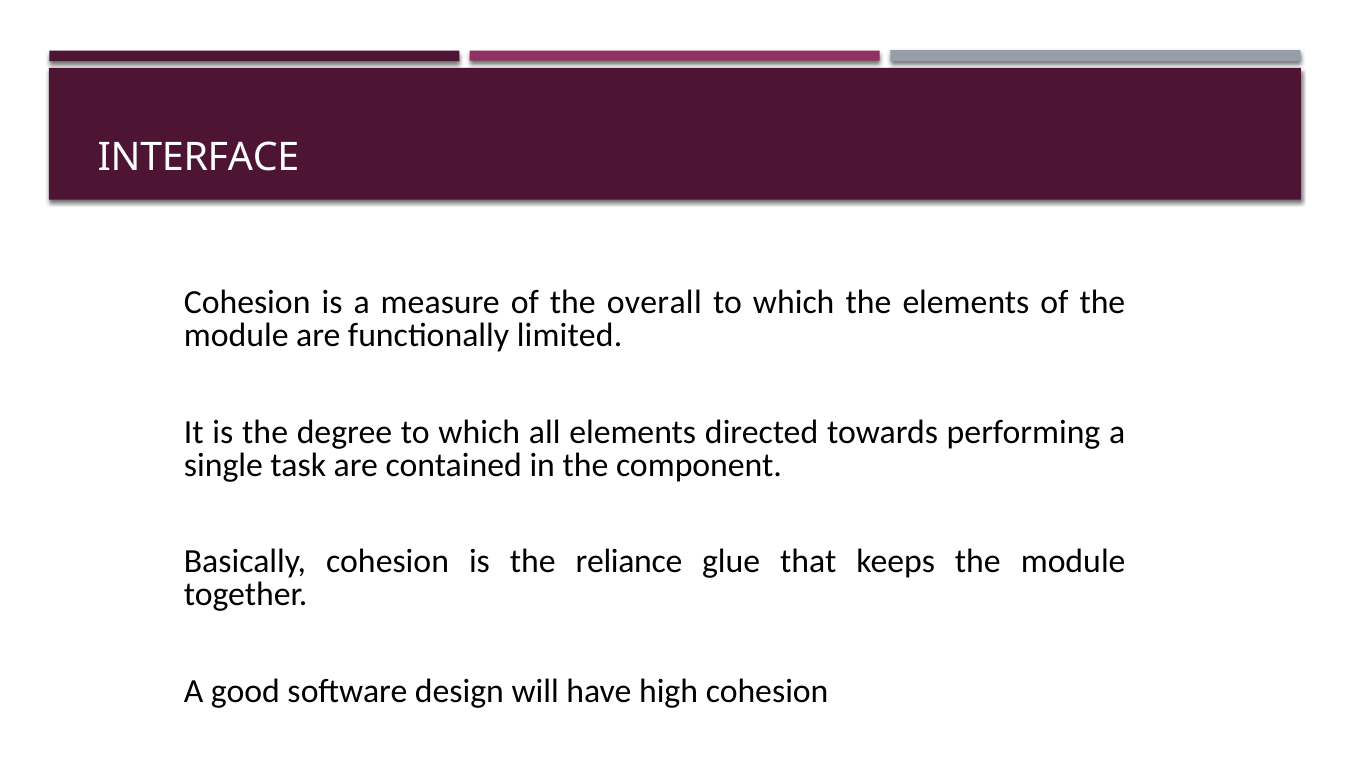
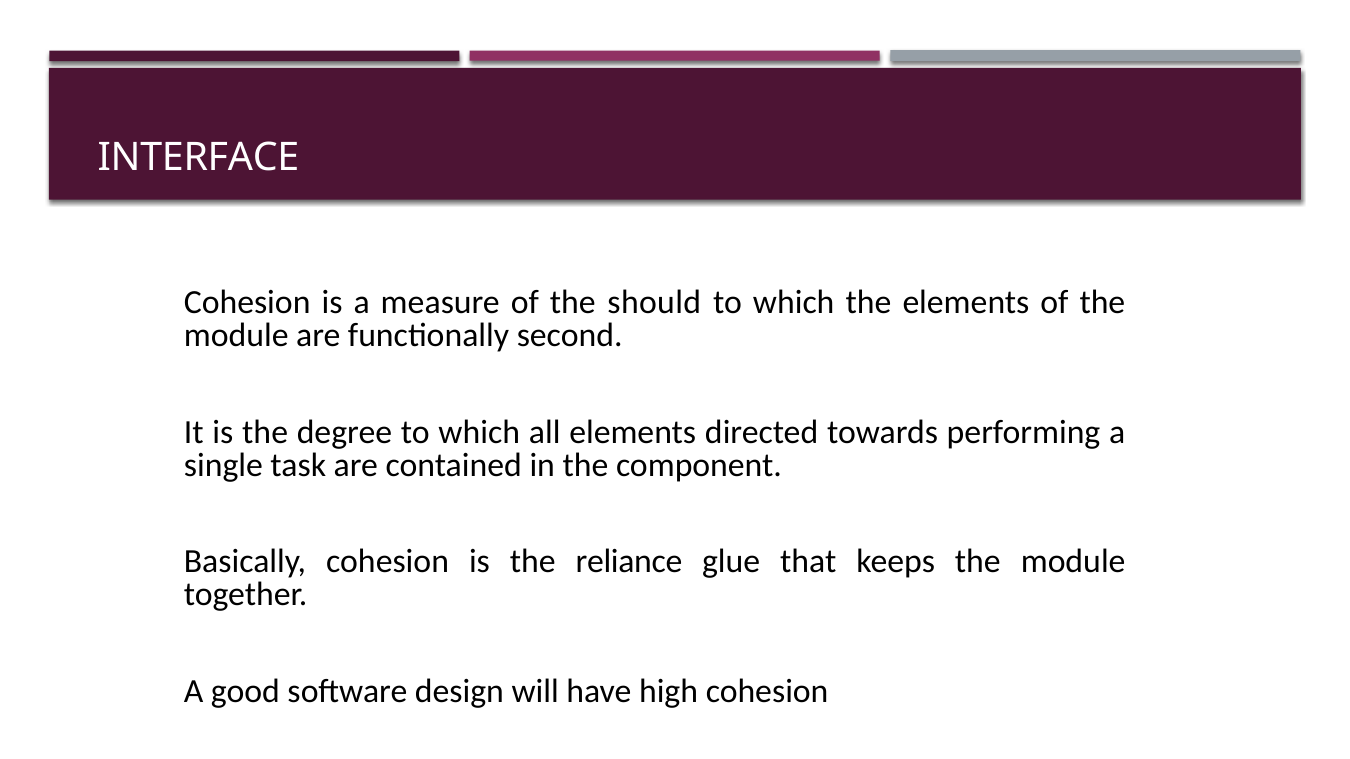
overall: overall -> should (654, 303)
limited: limited -> second (570, 335)
